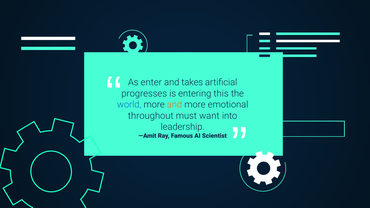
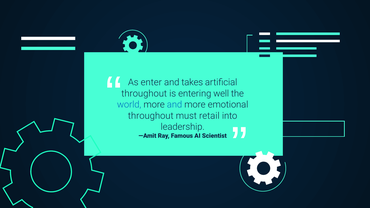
progresses: progresses -> throughout (144, 94)
this: this -> well (221, 94)
and colour: orange -> blue (175, 105)
want: want -> retail (209, 116)
